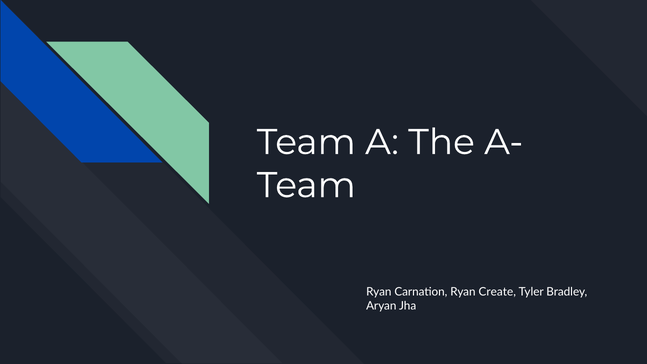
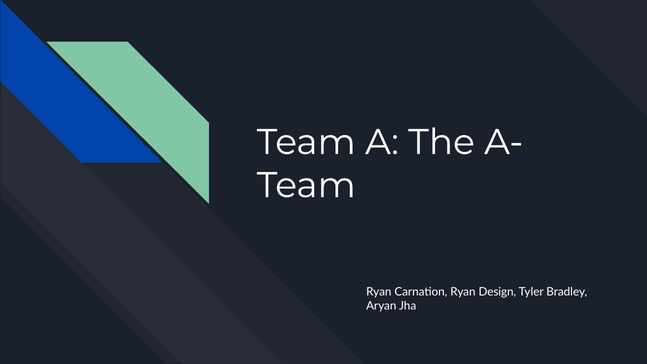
Create: Create -> Design (497, 292)
